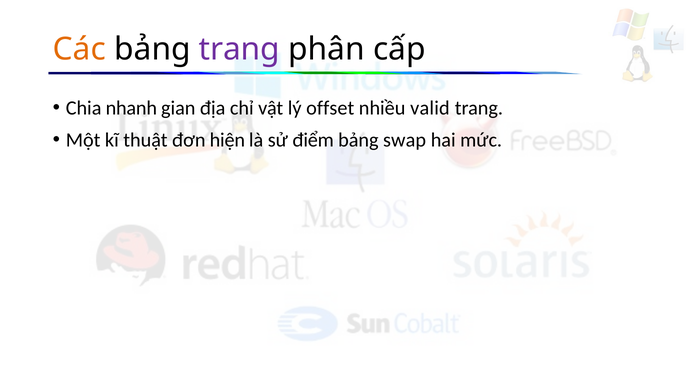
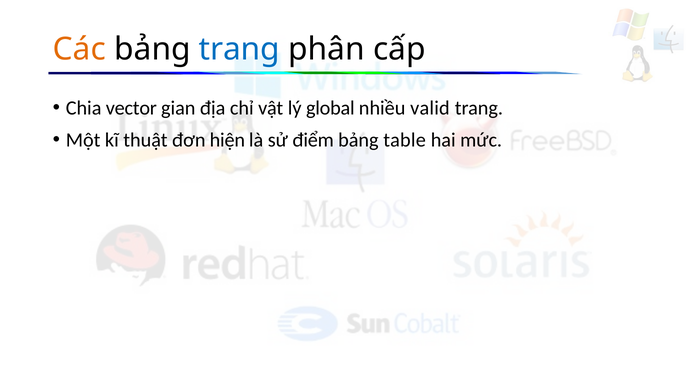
trang colour: purple -> blue (239, 49)
nhanh: nhanh -> vector (131, 108)
offset: offset -> global (330, 108)
swap: swap -> table (405, 140)
